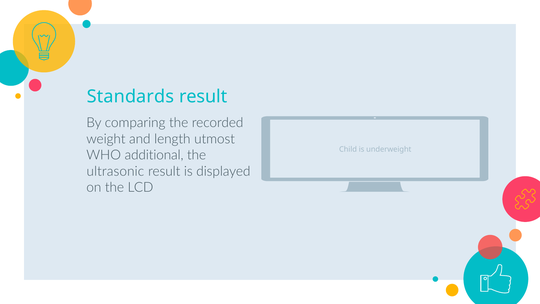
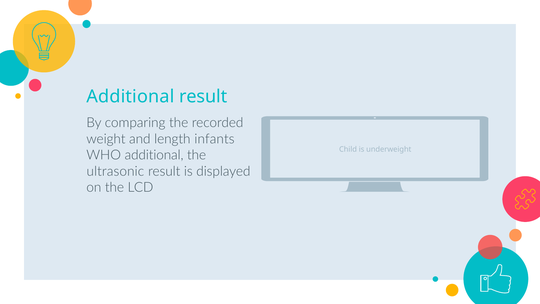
Standards: Standards -> Additional (130, 97)
utmost: utmost -> infants (214, 139)
